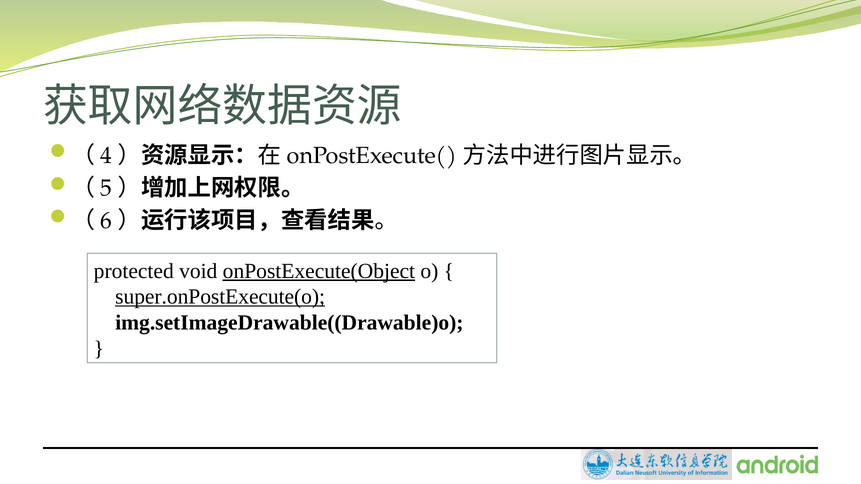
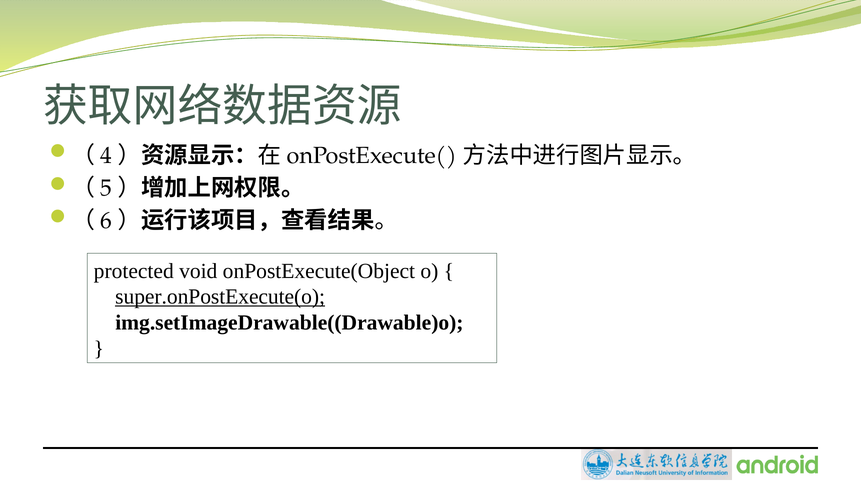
onPostExecute(Object underline: present -> none (319, 271)
